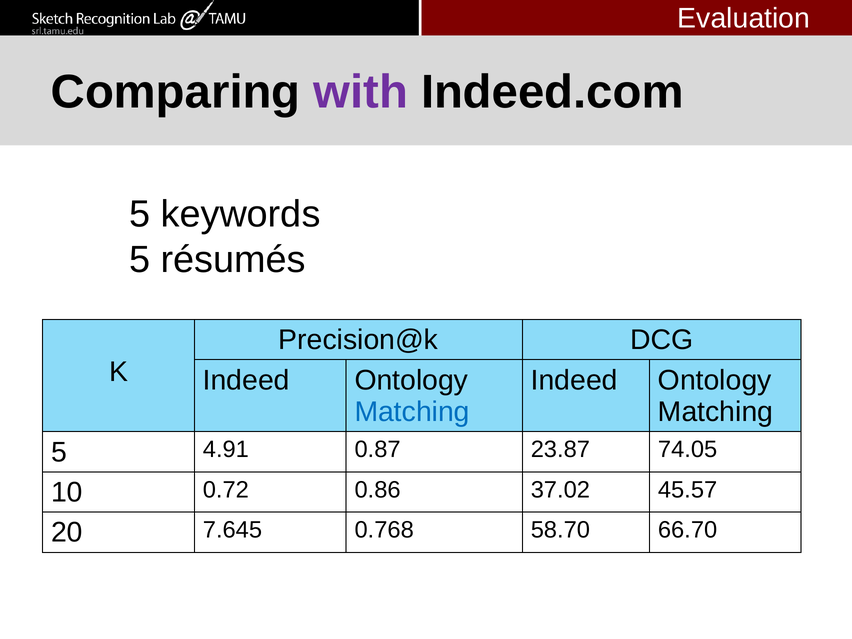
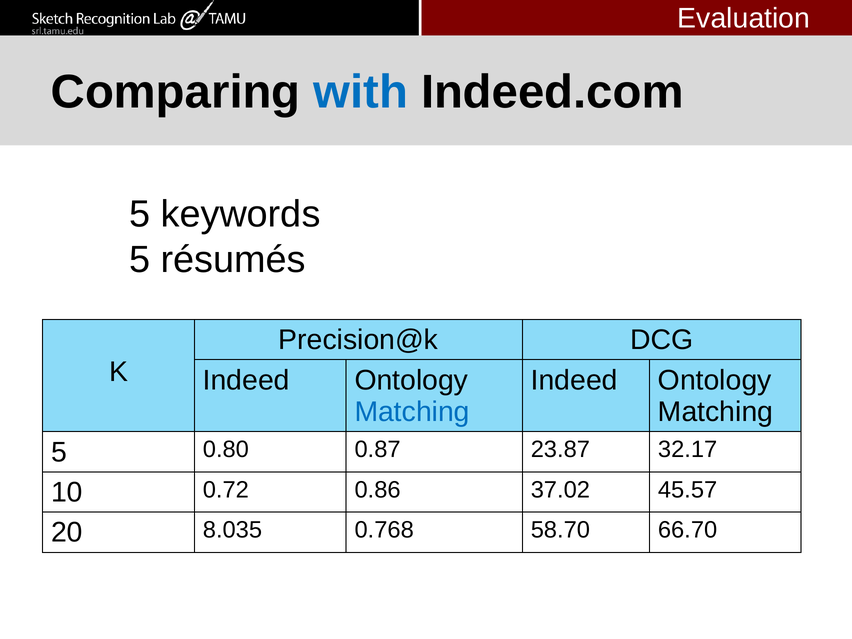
with colour: purple -> blue (361, 92)
4.91: 4.91 -> 0.80 (226, 449)
74.05: 74.05 -> 32.17 (688, 449)
7.645: 7.645 -> 8.035 (232, 530)
